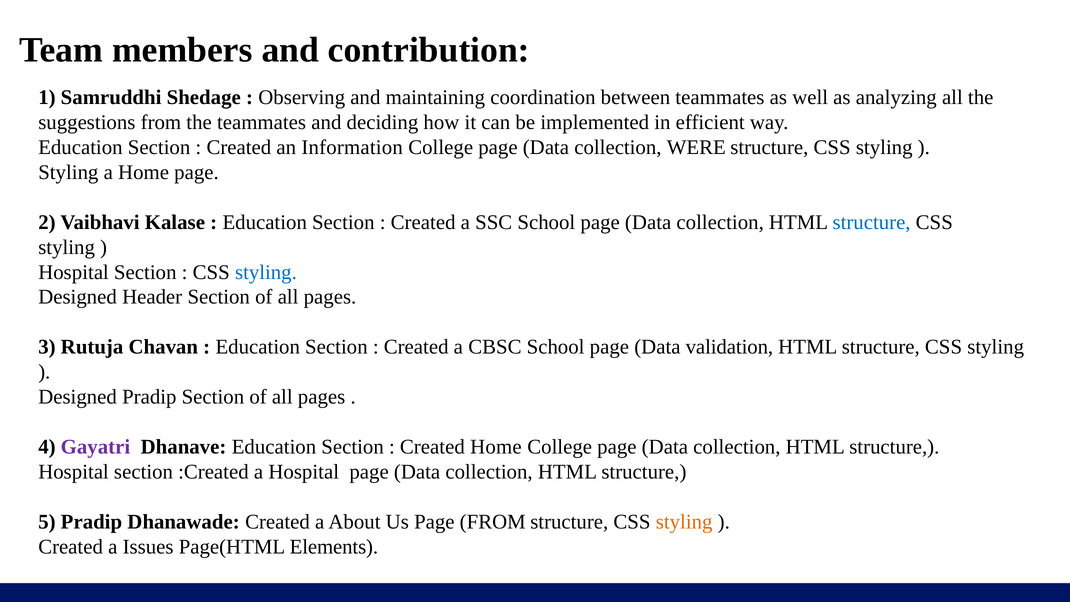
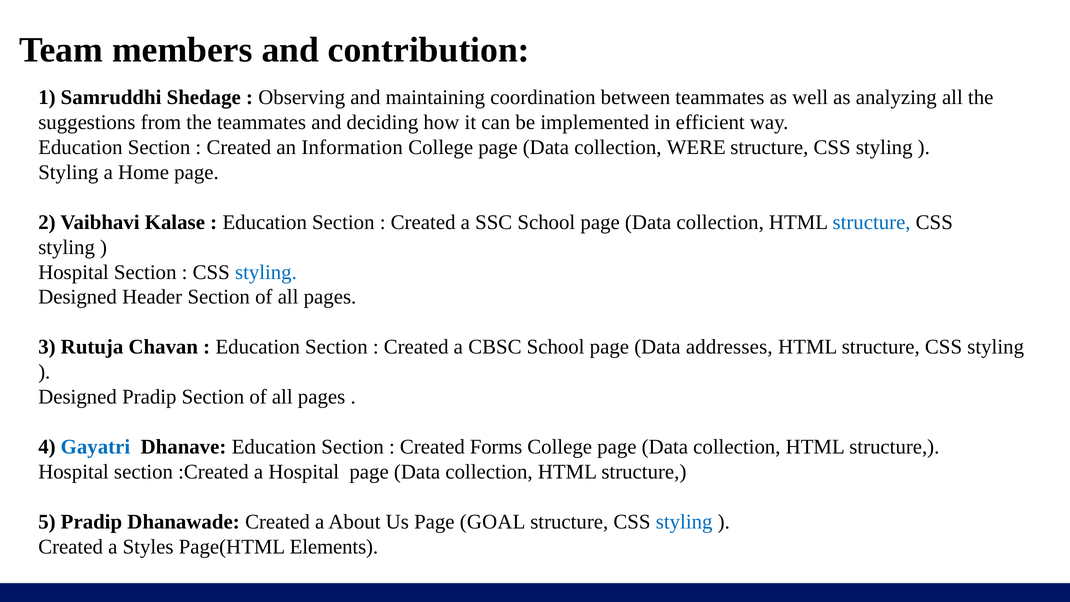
validation: validation -> addresses (729, 347)
Gayatri colour: purple -> blue (95, 447)
Created Home: Home -> Forms (496, 447)
Page FROM: FROM -> GOAL (493, 522)
styling colour: orange -> blue (684, 522)
Issues: Issues -> Styles (148, 547)
